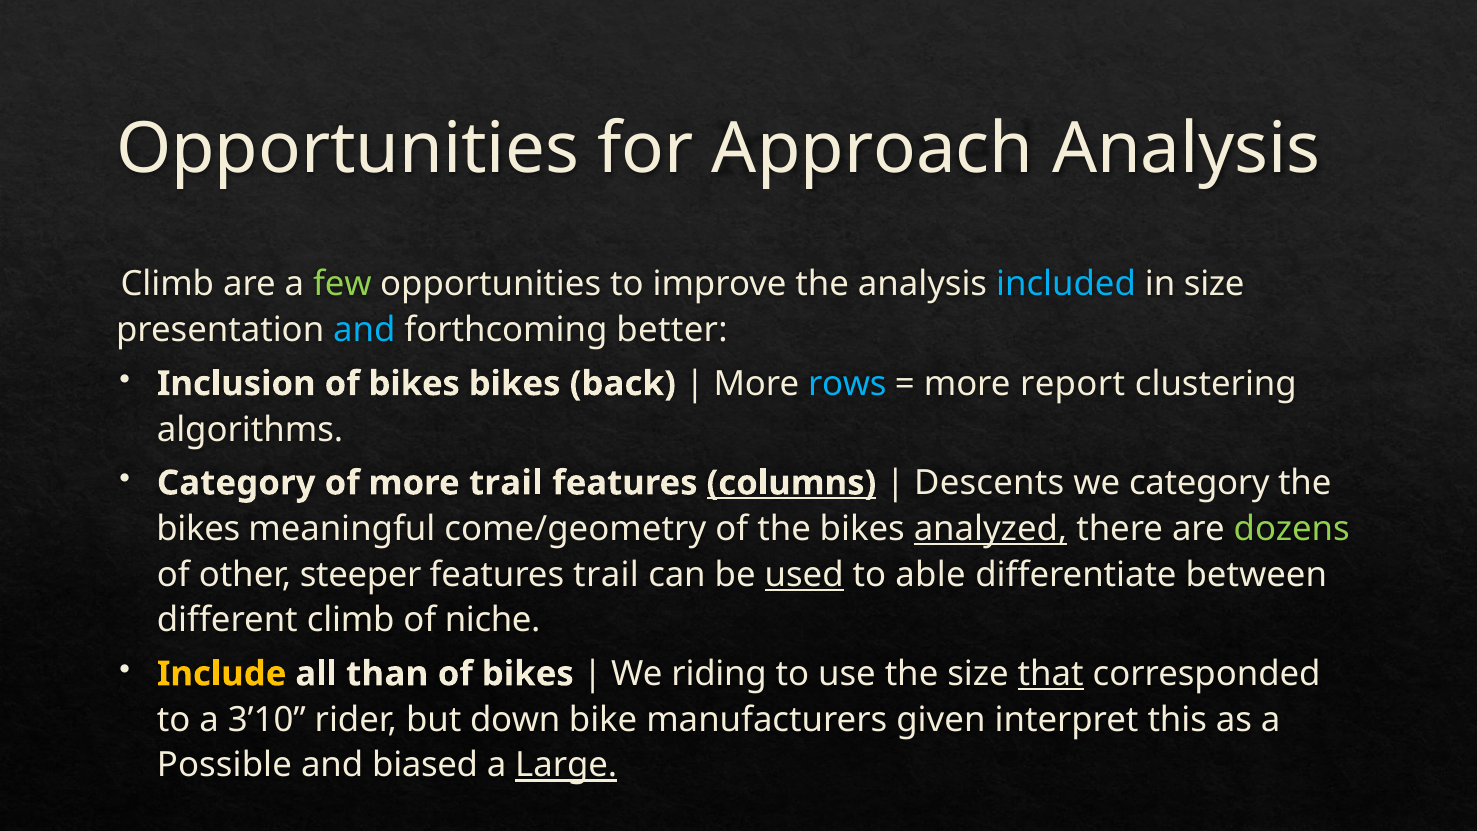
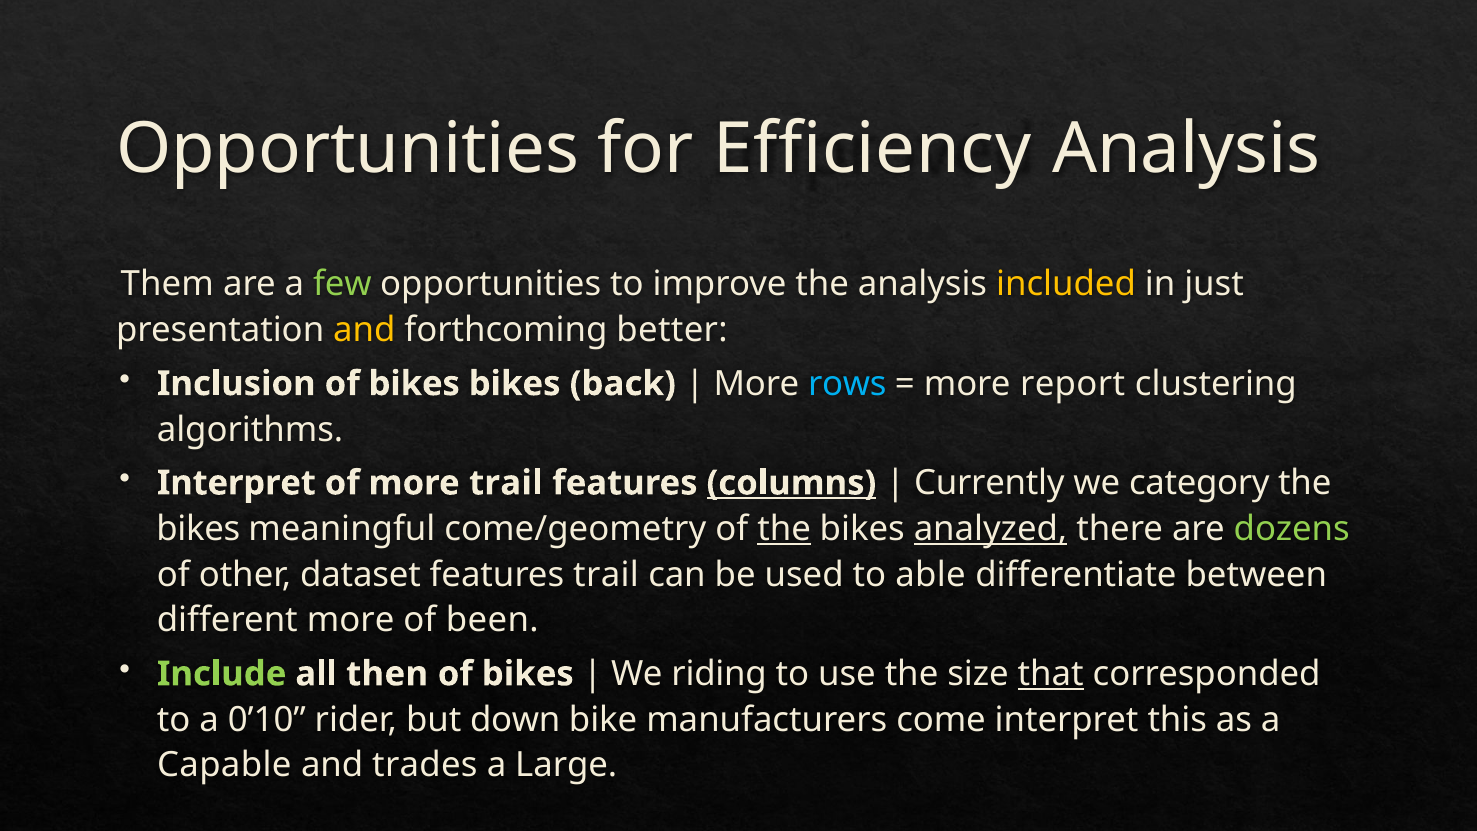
Approach: Approach -> Efficiency (872, 150)
Climb: Climb -> Them (167, 284)
included colour: light blue -> yellow (1066, 284)
in size: size -> just (1214, 284)
and colour: light blue -> yellow (364, 330)
Category: Category -> Interpret (236, 483)
Descents: Descents -> Currently (989, 483)
the underline: none -> present (784, 529)
steeper: steeper -> dataset (361, 574)
used underline: present -> none (804, 574)
different climb: climb -> more (351, 620)
niche: niche -> been (492, 620)
Include colour: yellow -> light green (222, 674)
than: than -> then (387, 674)
3’10: 3’10 -> 0’10 (267, 720)
given: given -> come (941, 720)
Possible: Possible -> Capable (224, 765)
biased: biased -> trades (425, 765)
Large underline: present -> none (566, 765)
